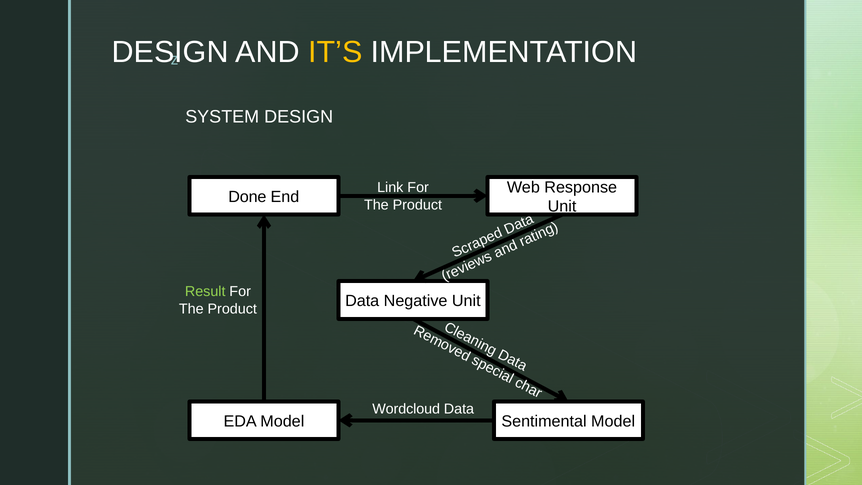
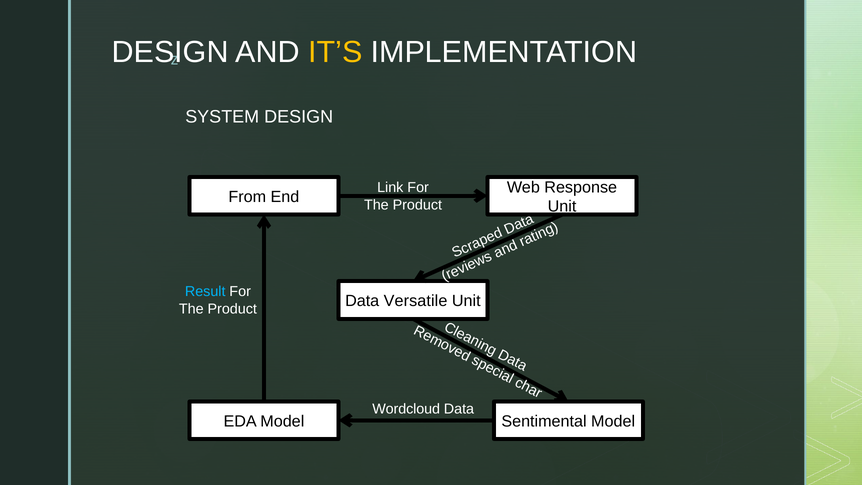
Done: Done -> From (247, 197)
Result colour: light green -> light blue (205, 292)
Negative: Negative -> Versatile (416, 301)
